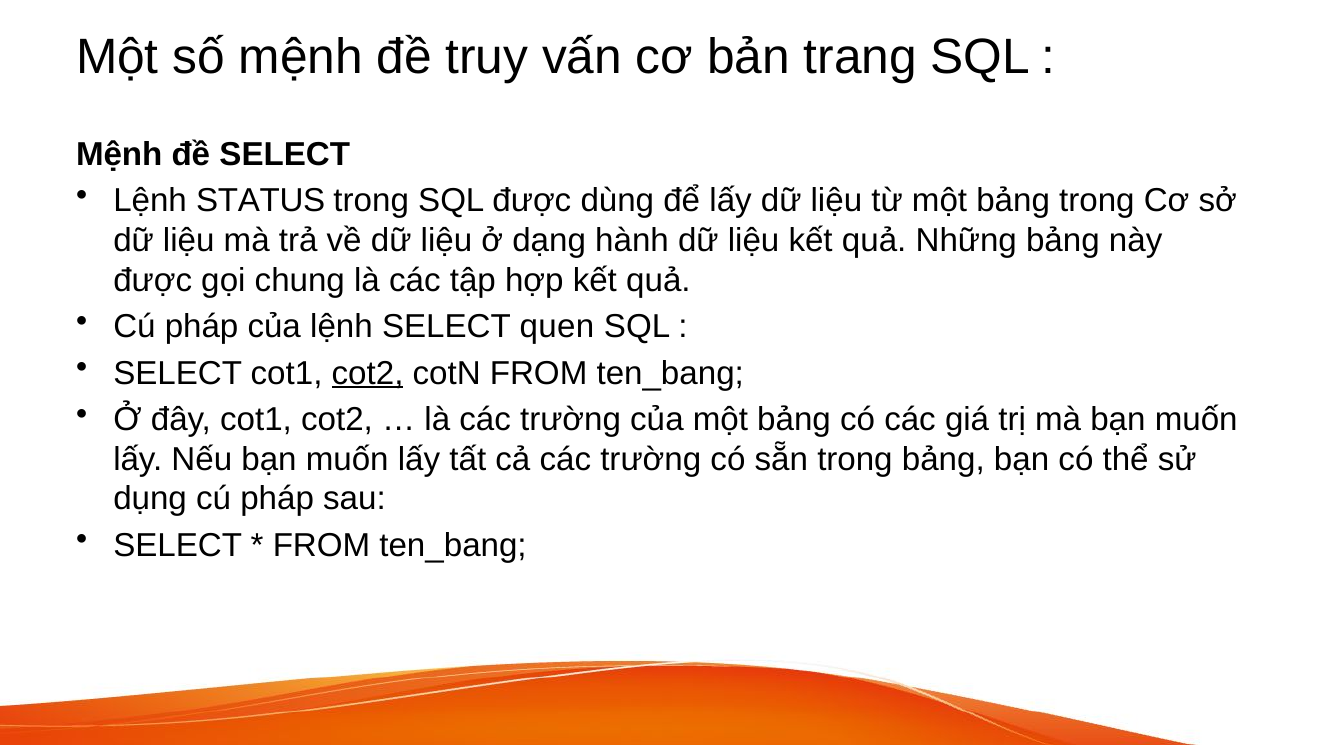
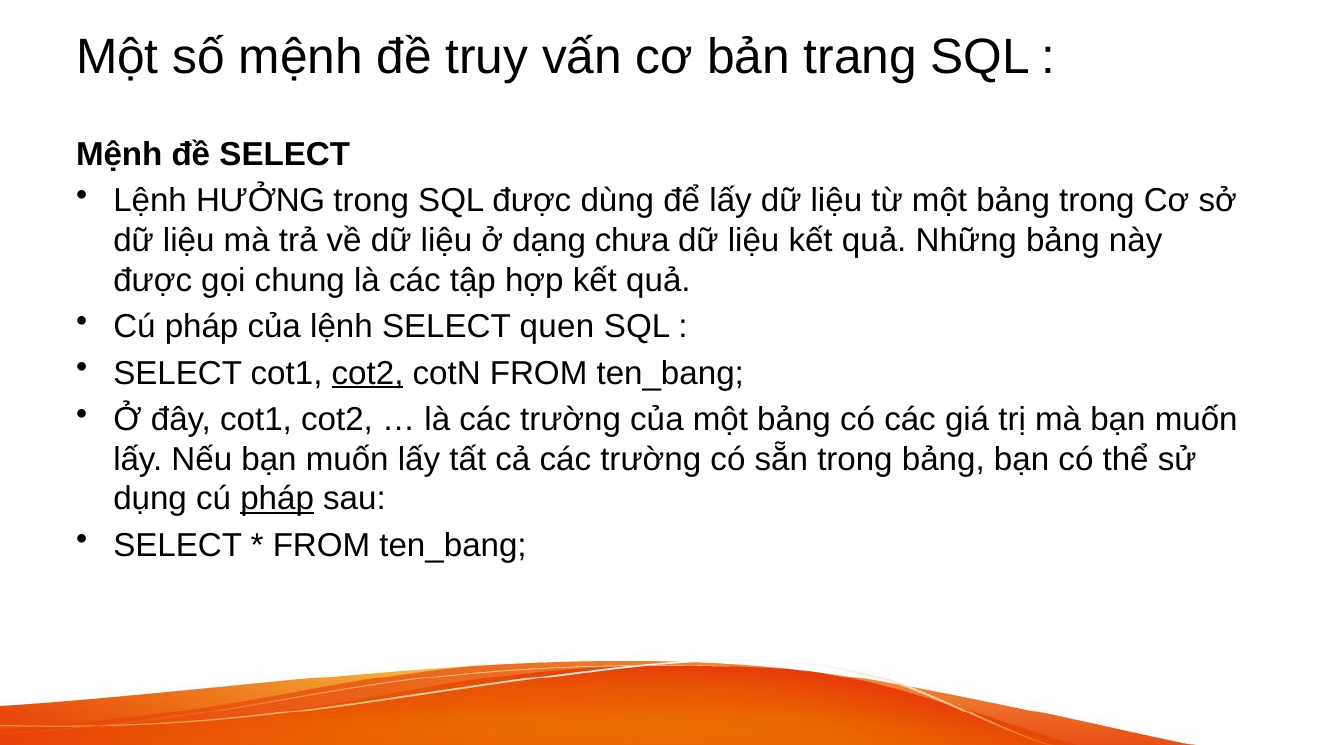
STATUS: STATUS -> HƯỞNG (261, 201)
hành: hành -> chưa (632, 241)
pháp underline: none -> present (277, 499)
